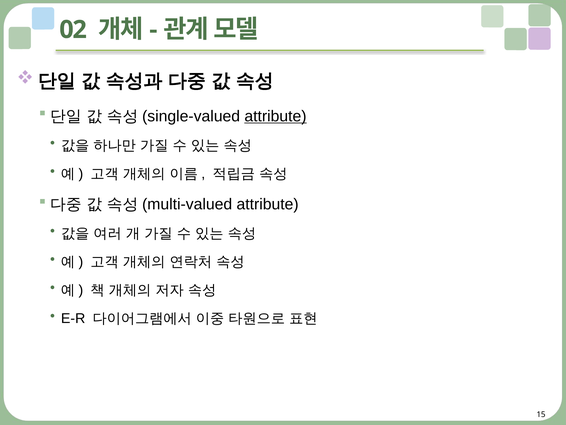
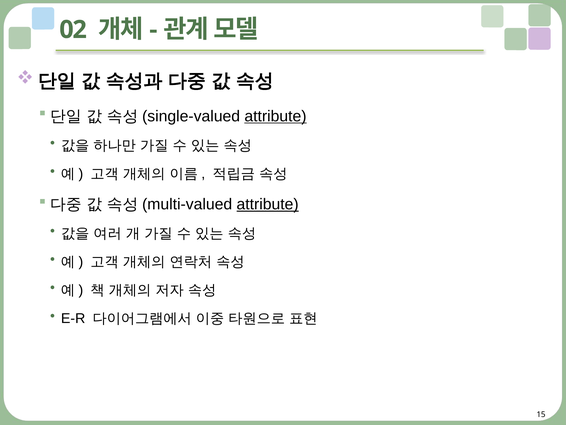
attribute underline: none -> present (268, 204)
